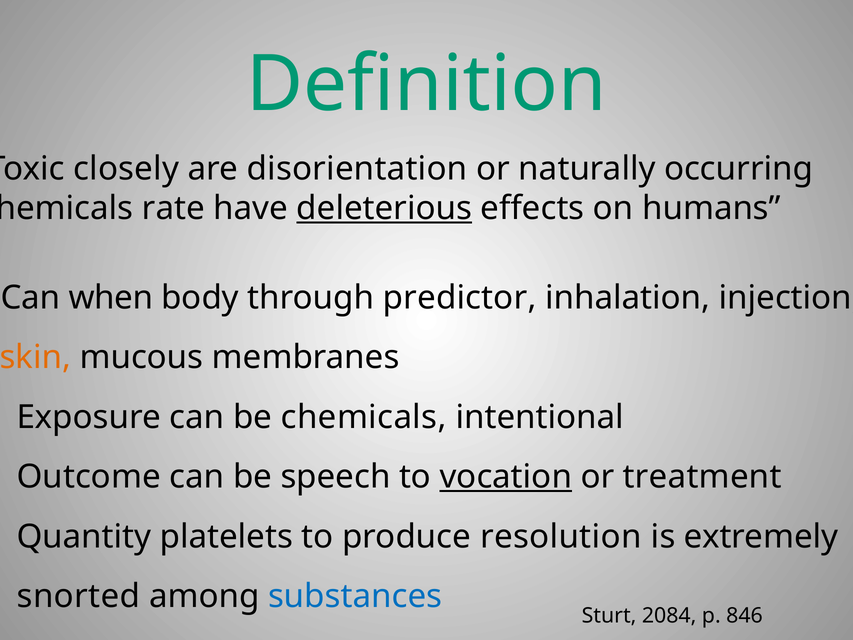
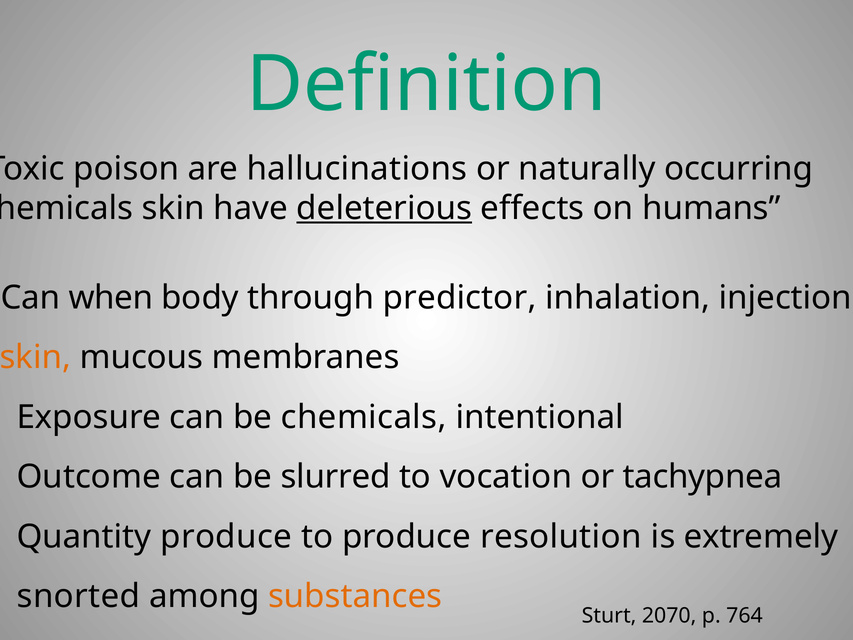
closely: closely -> poison (126, 169)
disorientation: disorientation -> hallucinations (357, 169)
rate: rate -> skin (173, 208)
speech: speech -> slurred (336, 477)
vocation underline: present -> none (506, 477)
treatment: treatment -> tachypnea (702, 477)
Quantity platelets: platelets -> produce (226, 536)
substances colour: blue -> orange (355, 596)
2084: 2084 -> 2070 (669, 616)
846: 846 -> 764 (744, 616)
